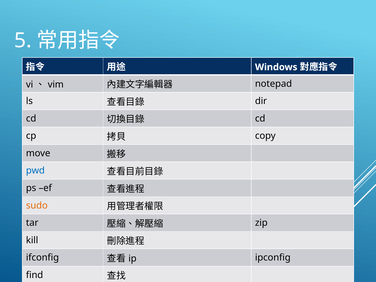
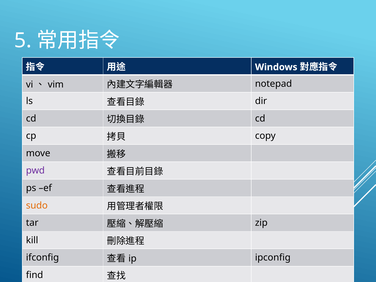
pwd colour: blue -> purple (35, 171)
